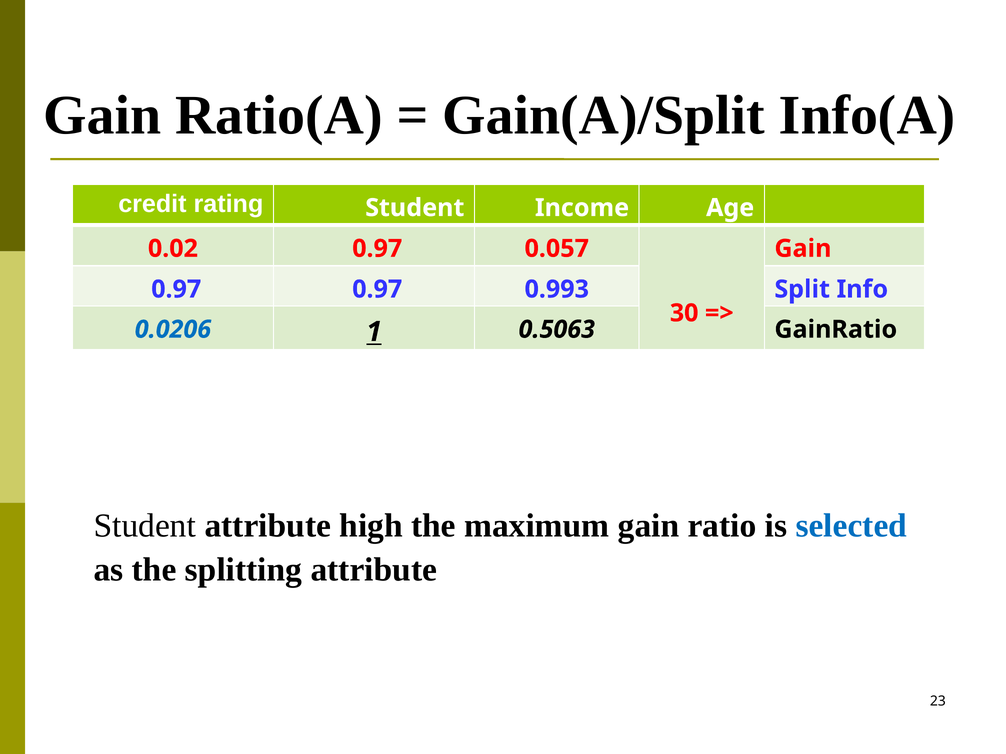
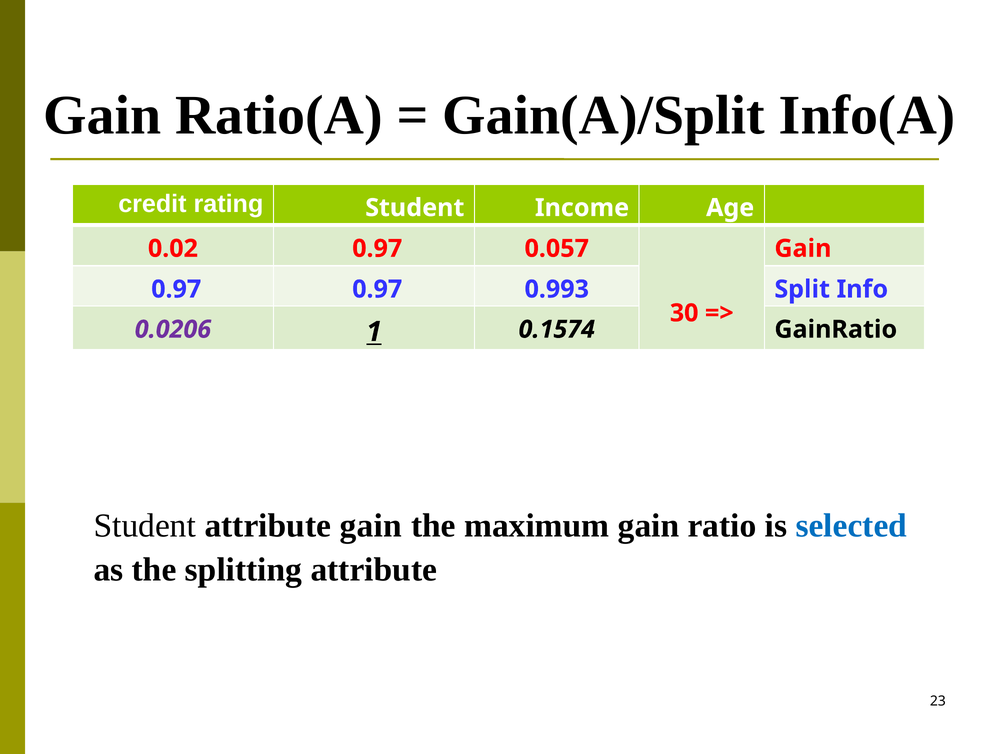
0.0206 colour: blue -> purple (173, 330)
0.5063: 0.5063 -> 0.1574 (557, 330)
attribute high: high -> gain (371, 526)
